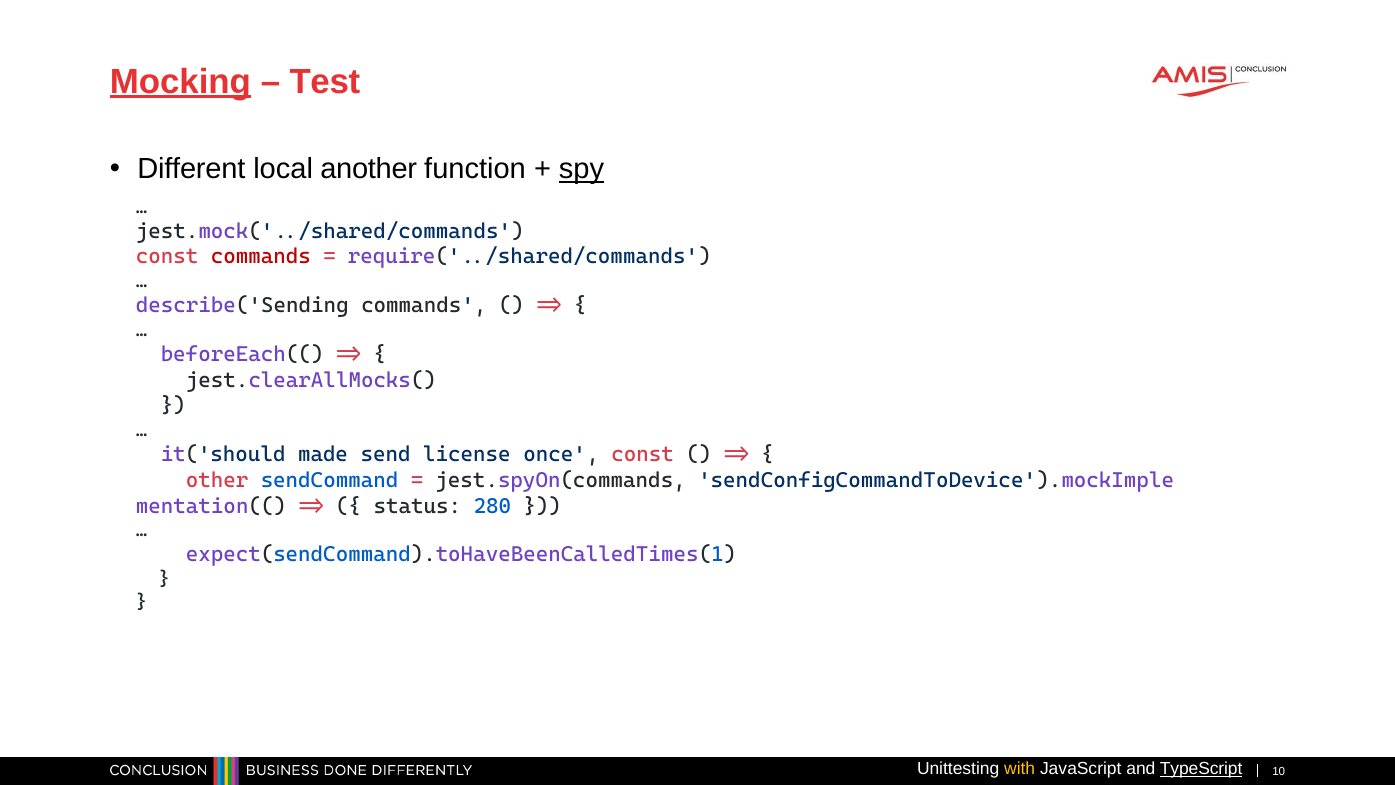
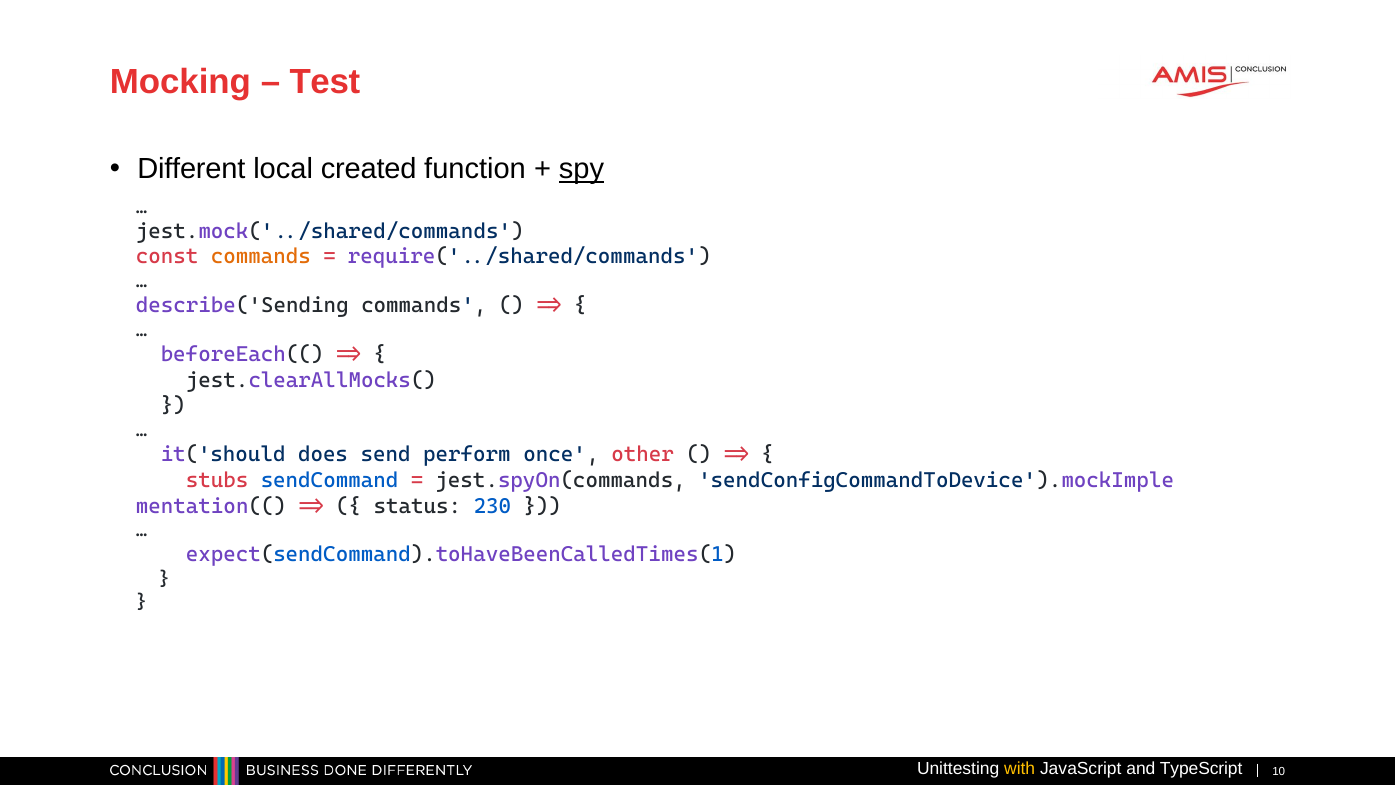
Mocking underline: present -> none (180, 81)
another: another -> created (369, 169)
commands colour: red -> orange (261, 257)
made: made -> does (323, 455)
license: license -> perform (467, 455)
once const: const -> other (643, 455)
other: other -> stubs (217, 480)
280: 280 -> 230 (492, 506)
TypeScript underline: present -> none (1201, 768)
